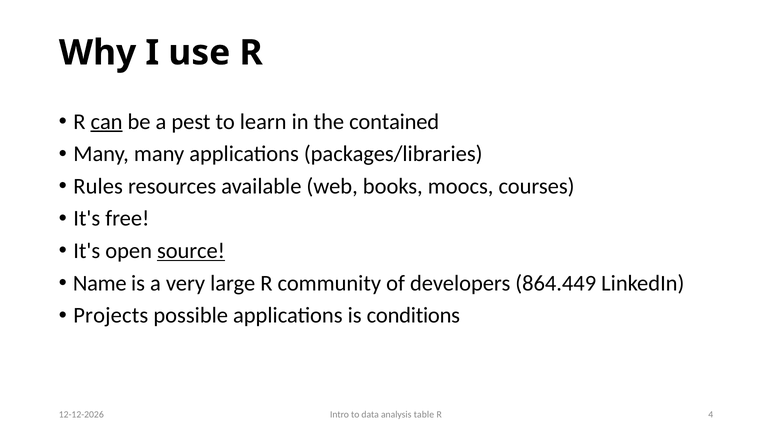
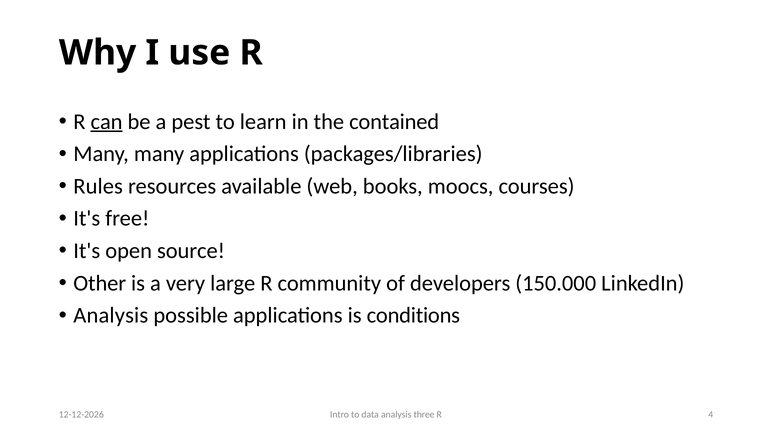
source underline: present -> none (191, 251)
Name: Name -> Other (100, 283)
864.449: 864.449 -> 150.000 (556, 283)
Projects: Projects -> Analysis (111, 316)
table: table -> three (424, 415)
